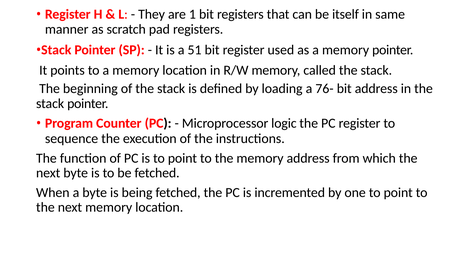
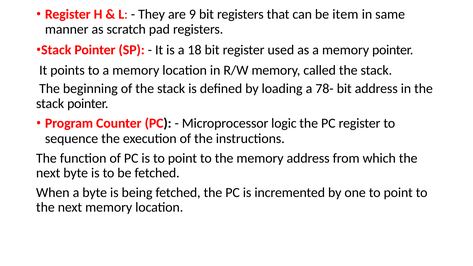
1: 1 -> 9 (192, 14)
itself: itself -> item (345, 14)
51: 51 -> 18 (195, 50)
76-: 76- -> 78- (324, 89)
